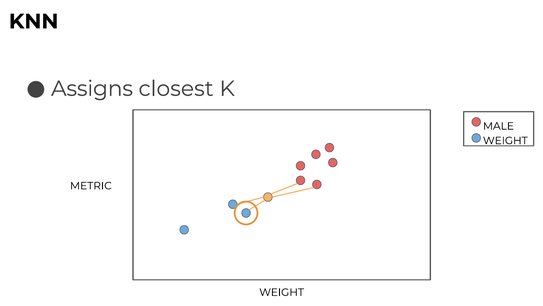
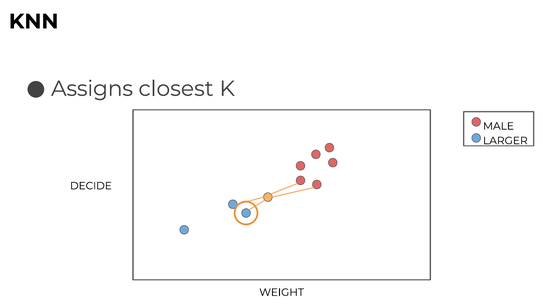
WEIGHT: WEIGHT -> LARGER (505, 140)
METRIC: METRIC -> DECIDE (91, 185)
